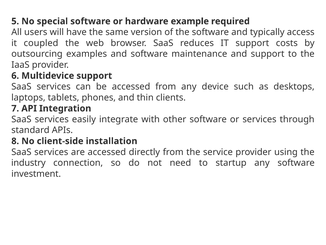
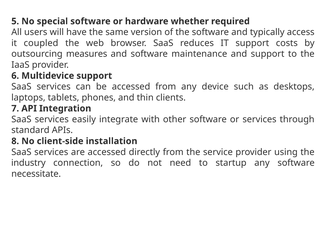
example: example -> whether (190, 21)
examples: examples -> measures (87, 54)
investment: investment -> necessitate (36, 173)
